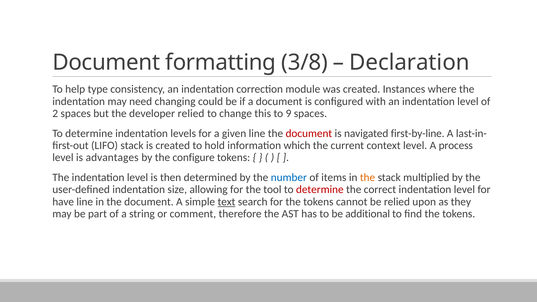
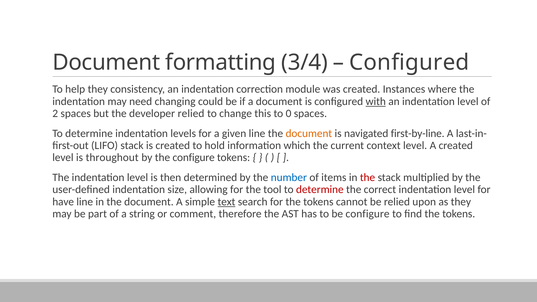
3/8: 3/8 -> 3/4 (305, 63)
Declaration: Declaration -> Configured (409, 63)
help type: type -> they (98, 89)
with underline: none -> present (376, 101)
9: 9 -> 0 (289, 113)
document colour: red -> orange (309, 133)
A process: process -> created (456, 146)
advantages: advantages -> throughout (112, 158)
the colour: orange -> red (368, 178)
be additional: additional -> configure (368, 214)
